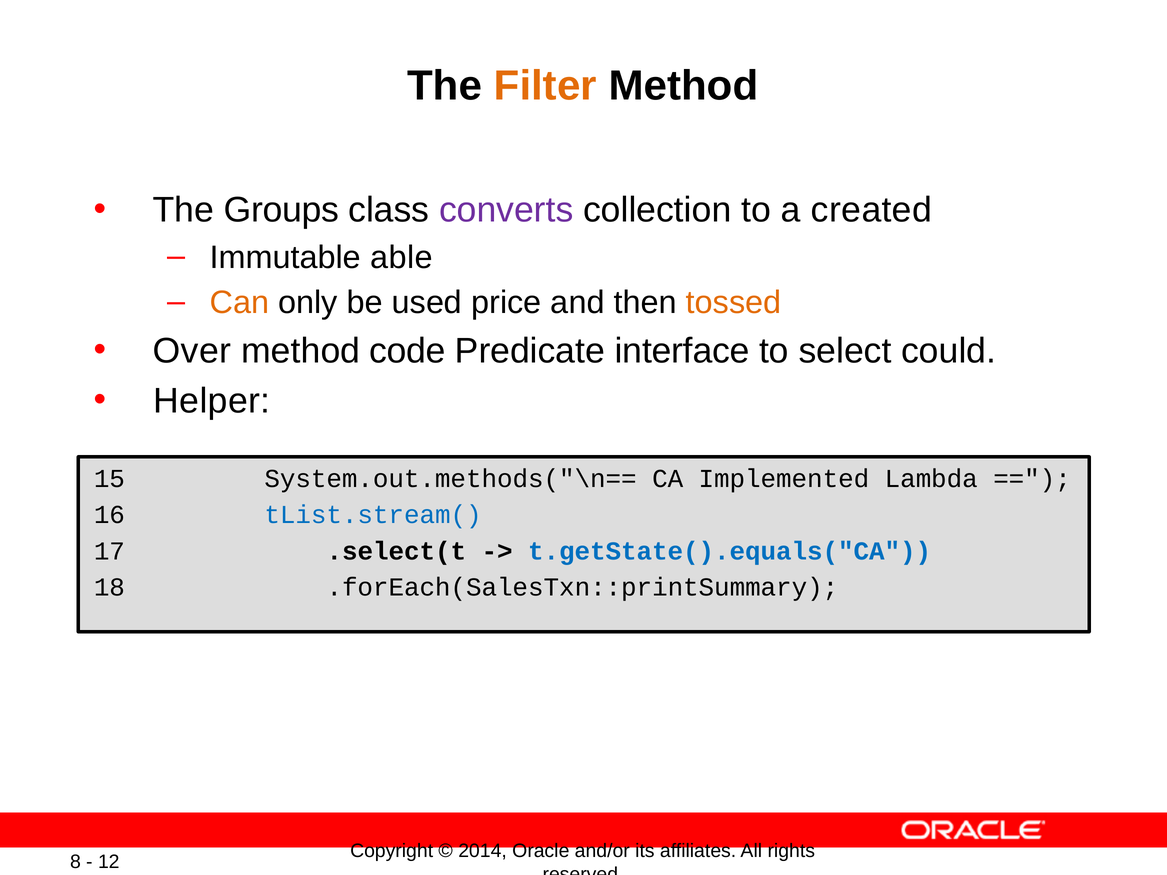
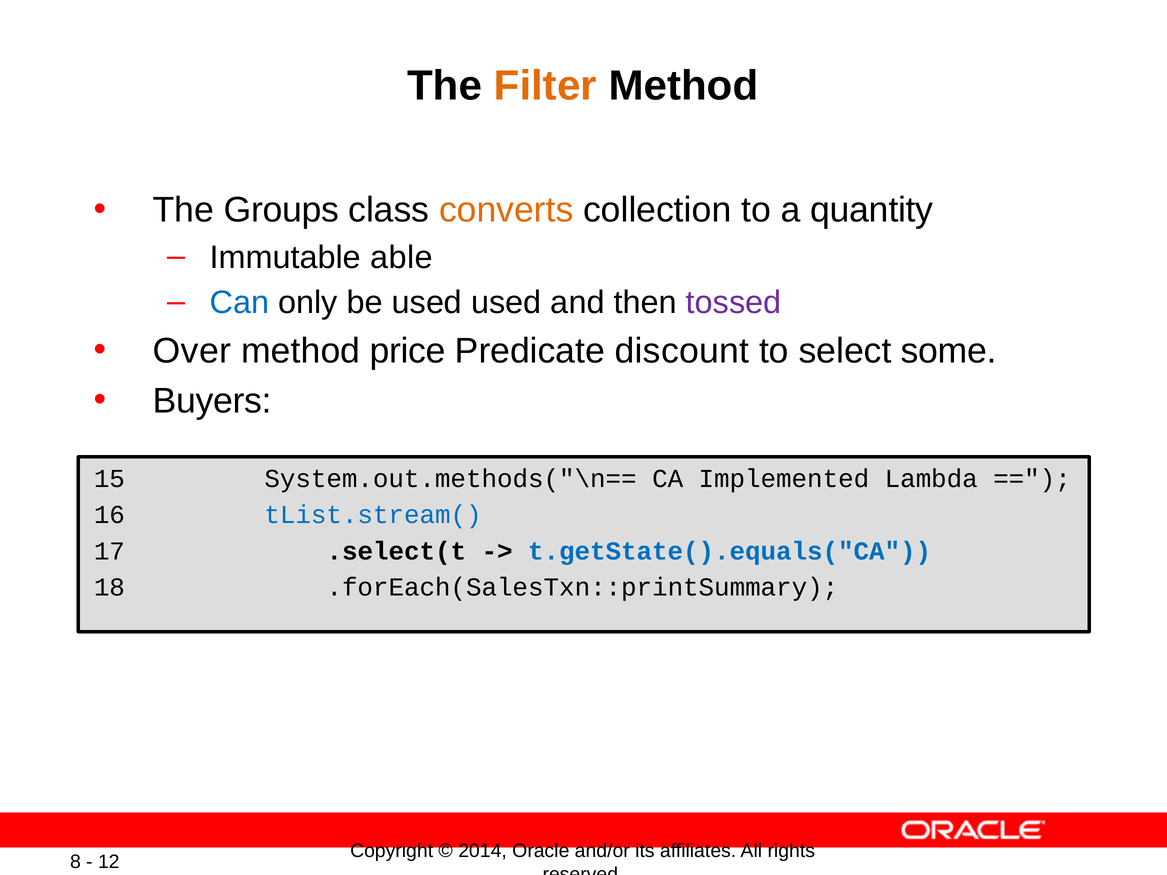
converts colour: purple -> orange (506, 210)
created: created -> quantity (872, 210)
Can colour: orange -> blue (239, 303)
used price: price -> used (506, 303)
tossed colour: orange -> purple (734, 303)
code: code -> price (408, 351)
interface: interface -> discount (682, 351)
could: could -> some (949, 351)
Helper: Helper -> Buyers (212, 401)
